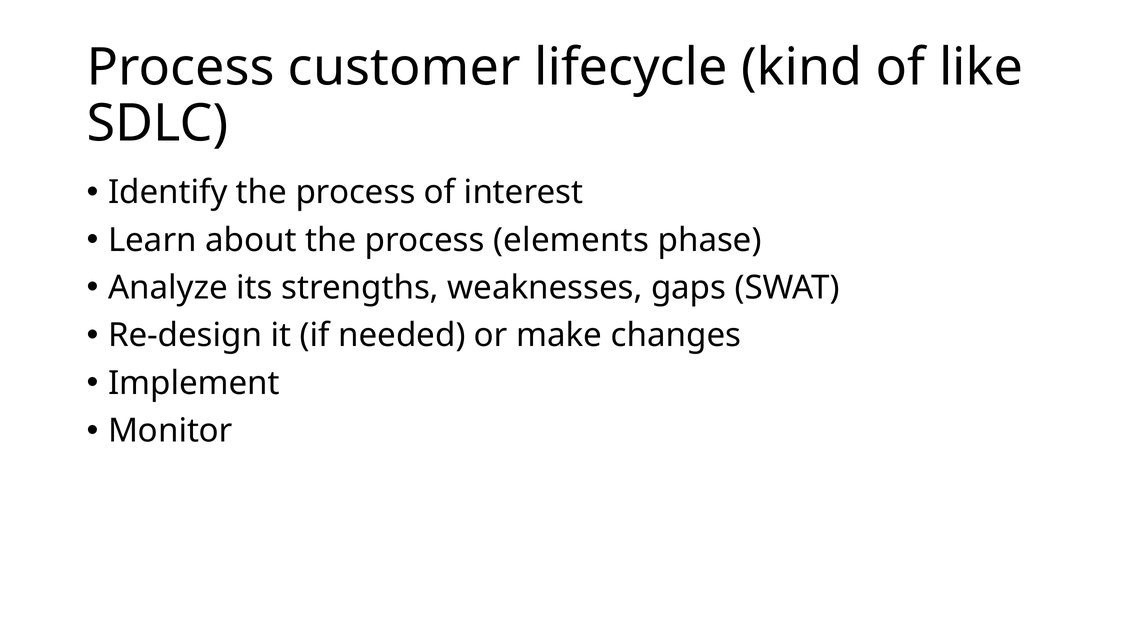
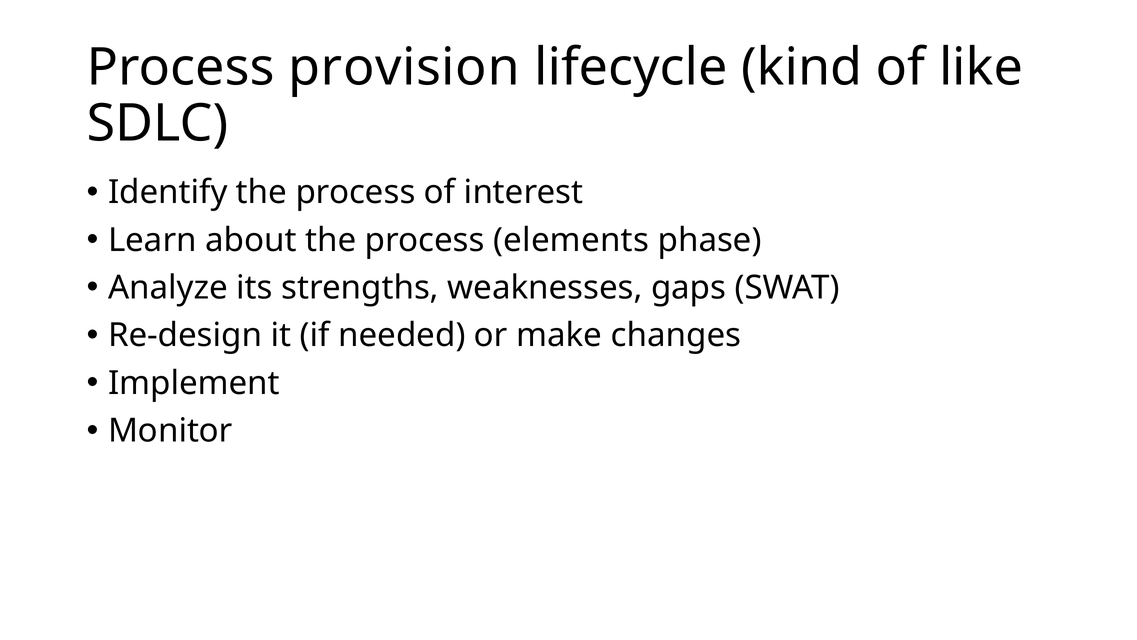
customer: customer -> provision (404, 67)
